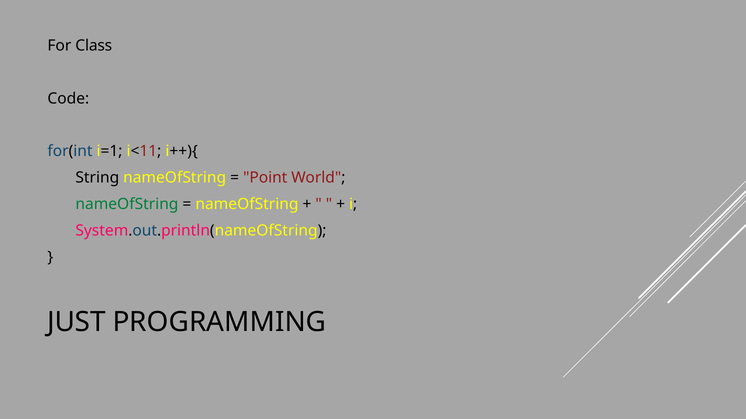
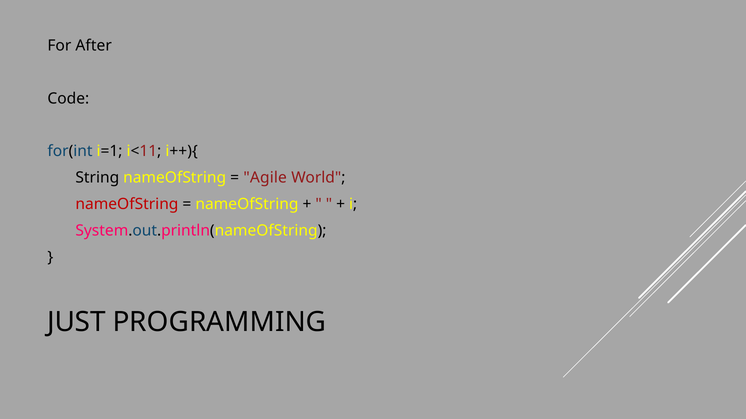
Class: Class -> After (94, 46)
Point: Point -> Agile (265, 178)
nameOfString colour: green -> red (127, 204)
